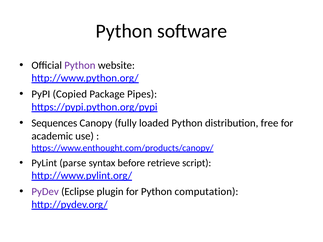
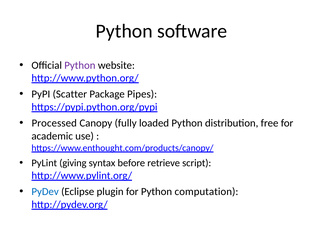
Copied: Copied -> Scatter (70, 94)
Sequences: Sequences -> Processed (54, 123)
parse: parse -> giving (73, 163)
PyDev colour: purple -> blue (45, 192)
